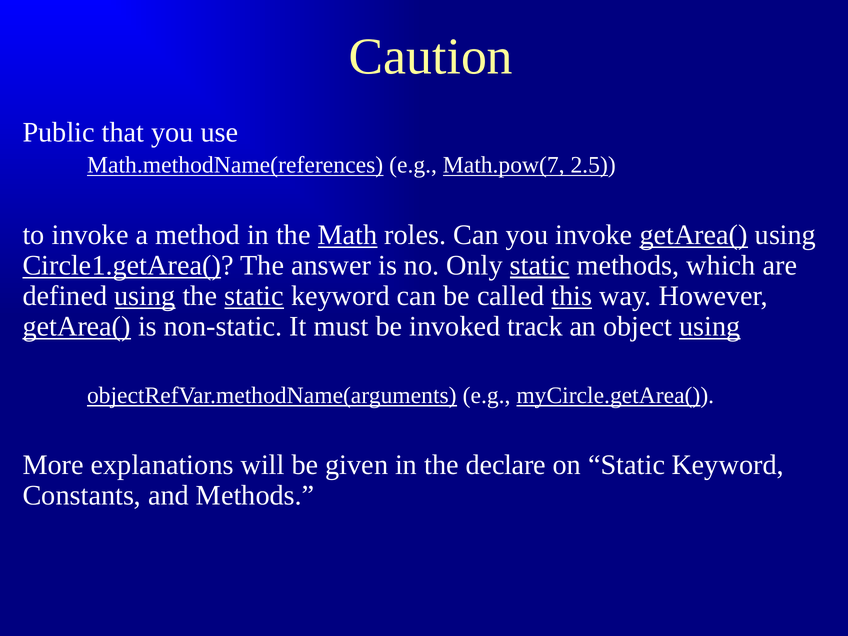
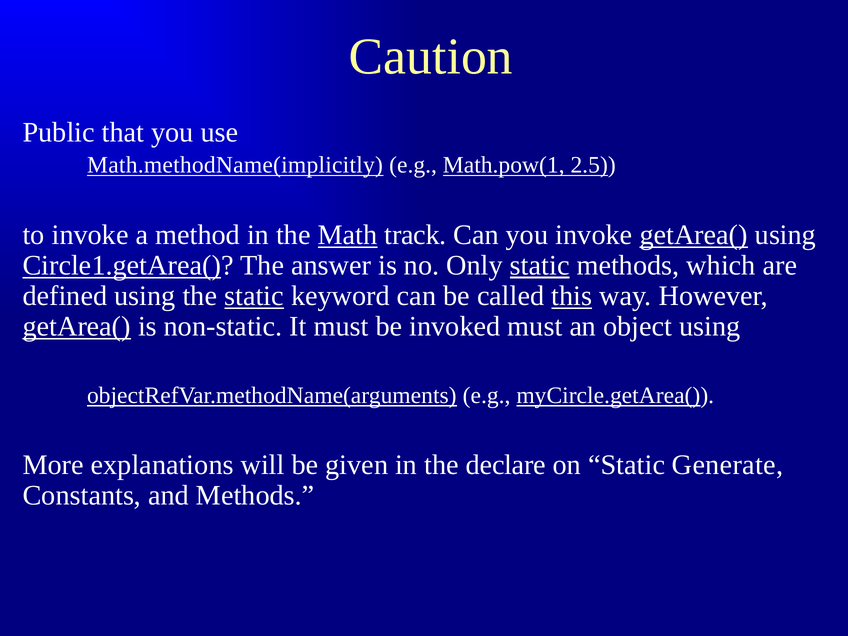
Math.methodName(references: Math.methodName(references -> Math.methodName(implicitly (235, 165)
Math.pow(7: Math.pow(7 -> Math.pow(1 (504, 165)
roles: roles -> track (416, 235)
using underline: present -> none (145, 296)
invoked track: track -> must (535, 326)
using underline: present -> none (710, 326)
on Static Keyword: Keyword -> Generate (728, 465)
